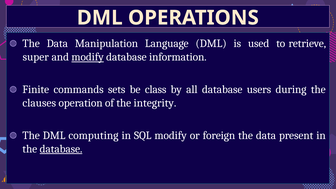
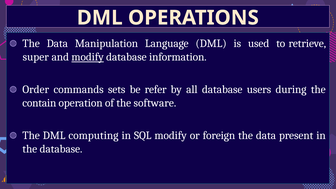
Finite: Finite -> Order (36, 89)
class: class -> refer (156, 89)
clauses: clauses -> contain (39, 103)
integrity: integrity -> software (155, 103)
database underline: present -> none (61, 149)
